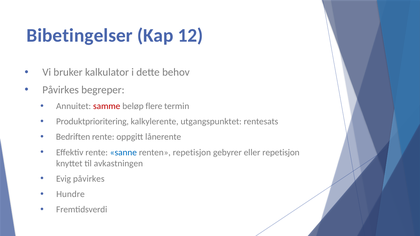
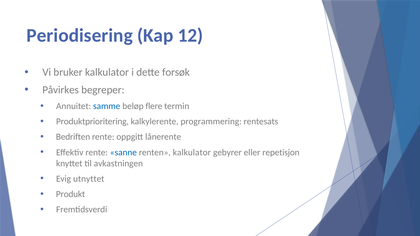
Bibetingelser: Bibetingelser -> Periodisering (80, 35)
behov: behov -> forsøk (176, 72)
samme colour: red -> blue (107, 106)
utgangspunktet: utgangspunktet -> programmering (211, 122)
renten repetisjon: repetisjon -> kalkulator (192, 152)
Evig påvirkes: påvirkes -> utnyttet (89, 179)
Hundre: Hundre -> Produkt (71, 194)
